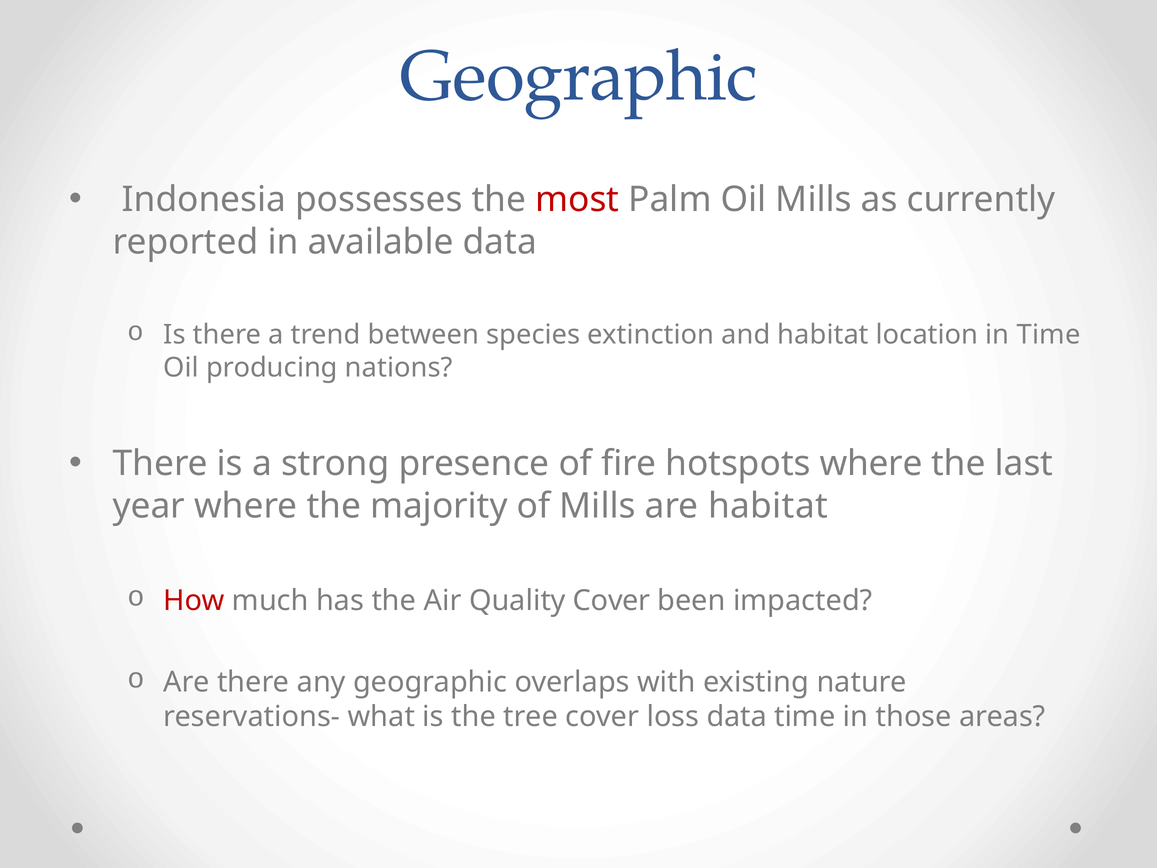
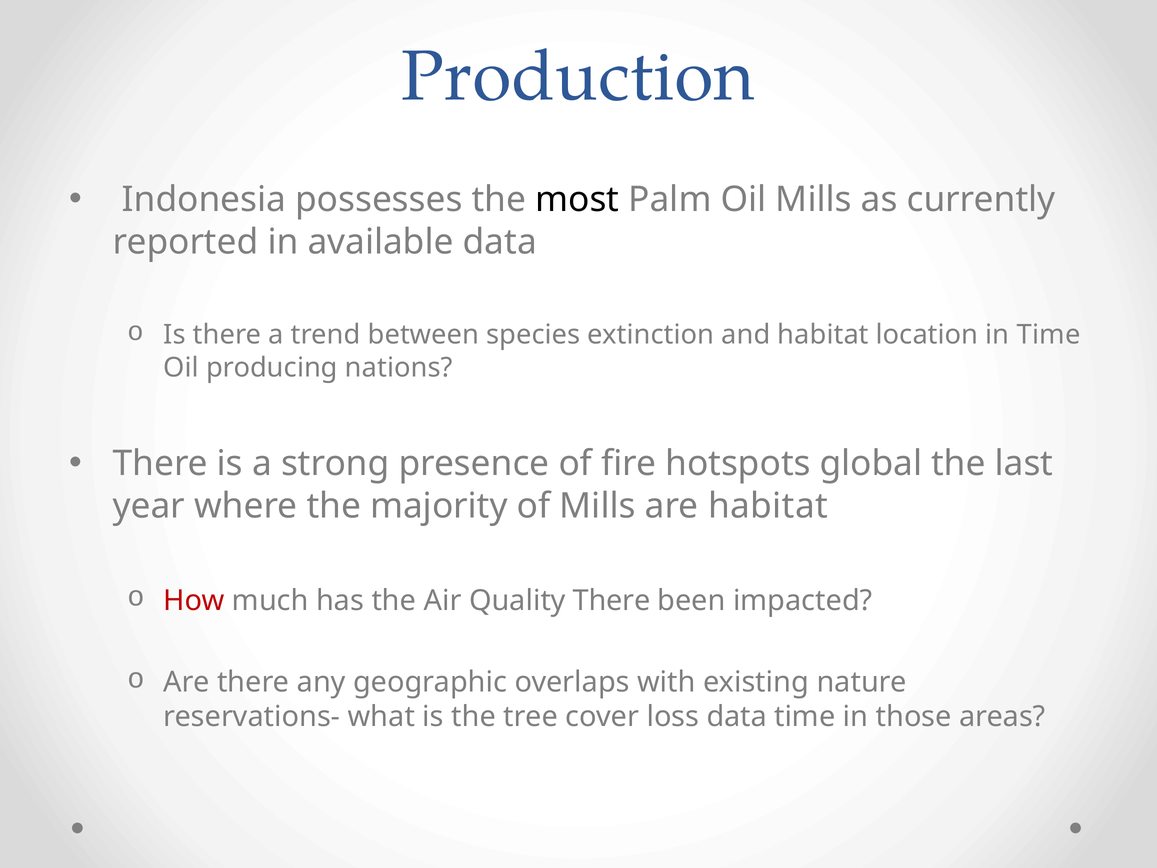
Geographic: Geographic -> Production (578, 77)
most colour: red -> black (577, 199)
hotspots where: where -> global (871, 464)
Quality Cover: Cover -> There (612, 600)
